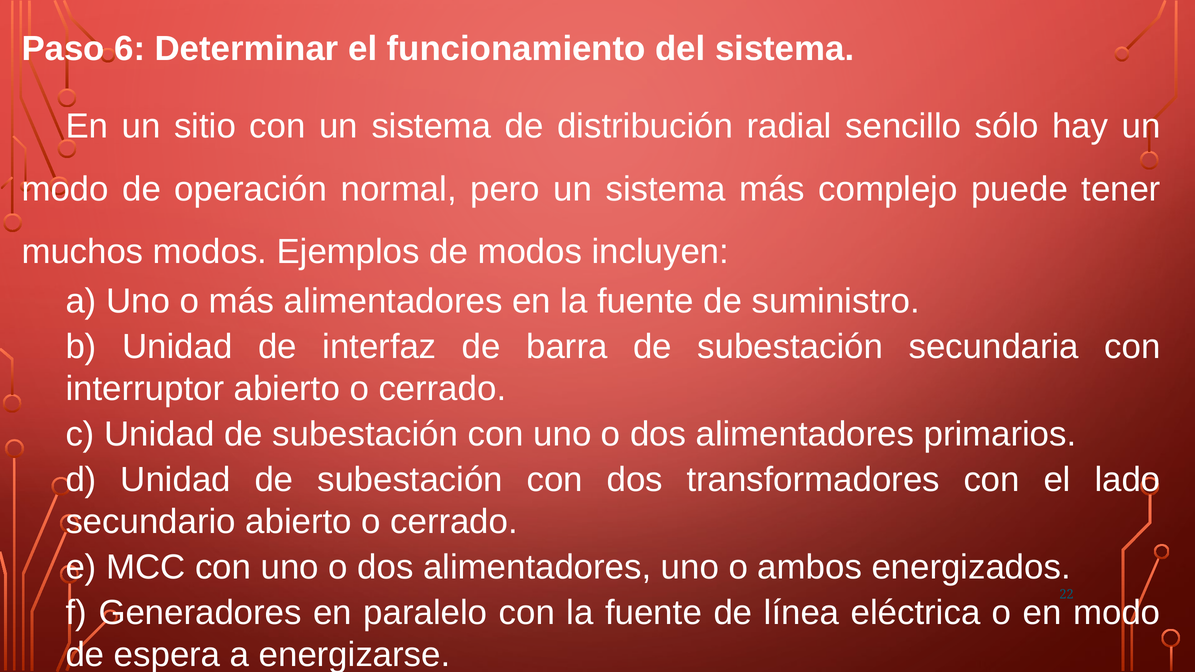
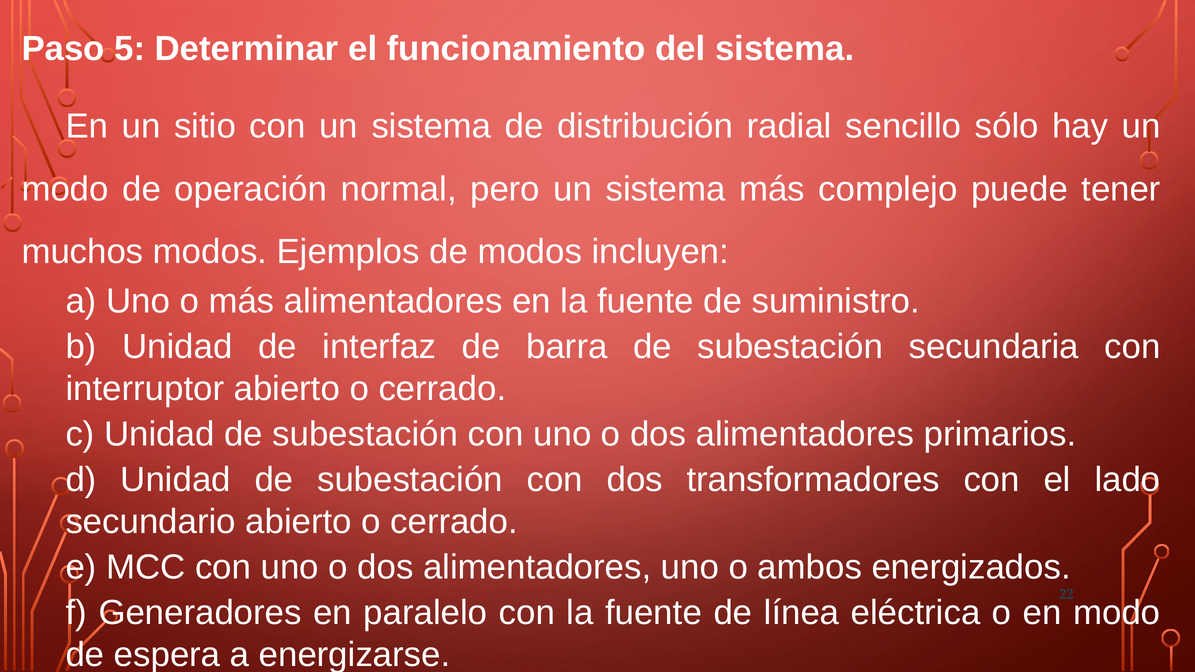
6: 6 -> 5 (130, 49)
